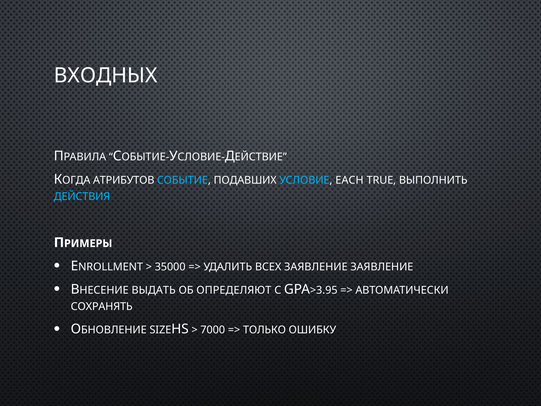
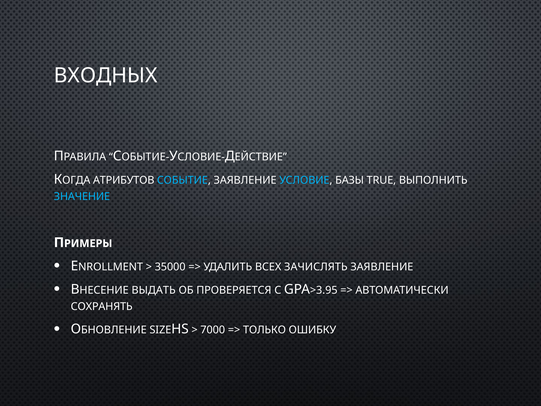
СОБЫТИЕ ПОДАВШИХ: ПОДАВШИХ -> ЗАЯВЛЕНИЕ (245, 180)
EACH: EACH -> БАЗЫ (350, 180)
ДЕЙСТВИЯ: ДЕЙСТВИЯ -> ЗНАЧЕНИЕ (82, 196)
ВСЕХ ЗАЯВЛЕНИЕ: ЗАЯВЛЕНИЕ -> ЗАЧИСЛЯТЬ (316, 267)
ОПРЕДЕЛЯЮТ: ОПРЕДЕЛЯЮТ -> ПРОВЕРЯЕТСЯ (234, 290)
